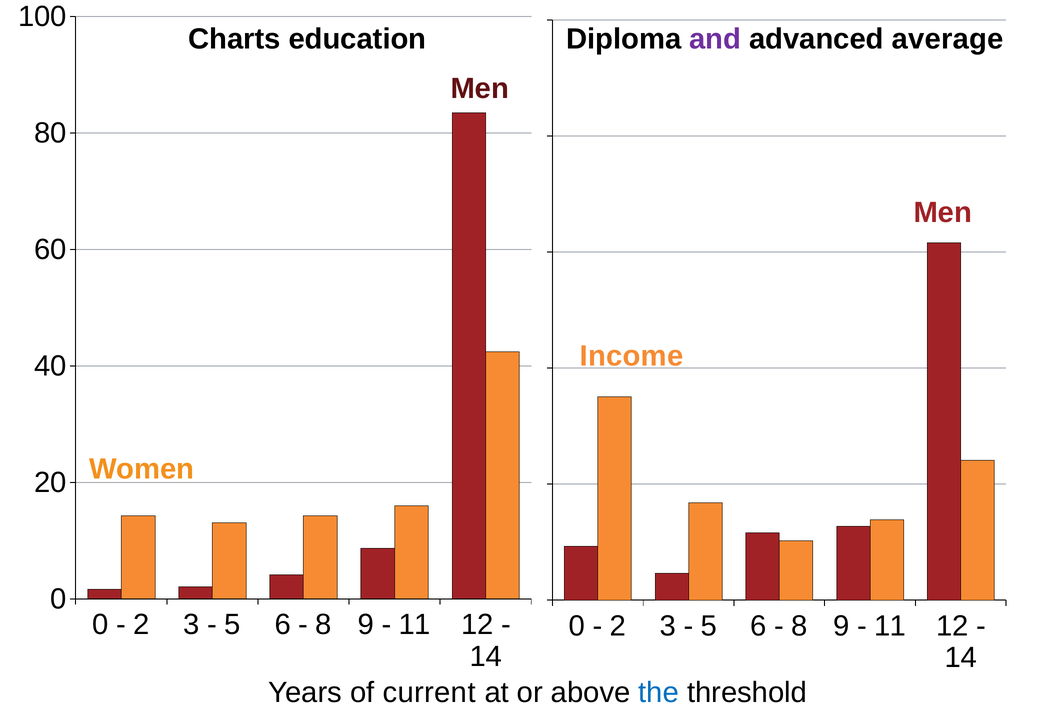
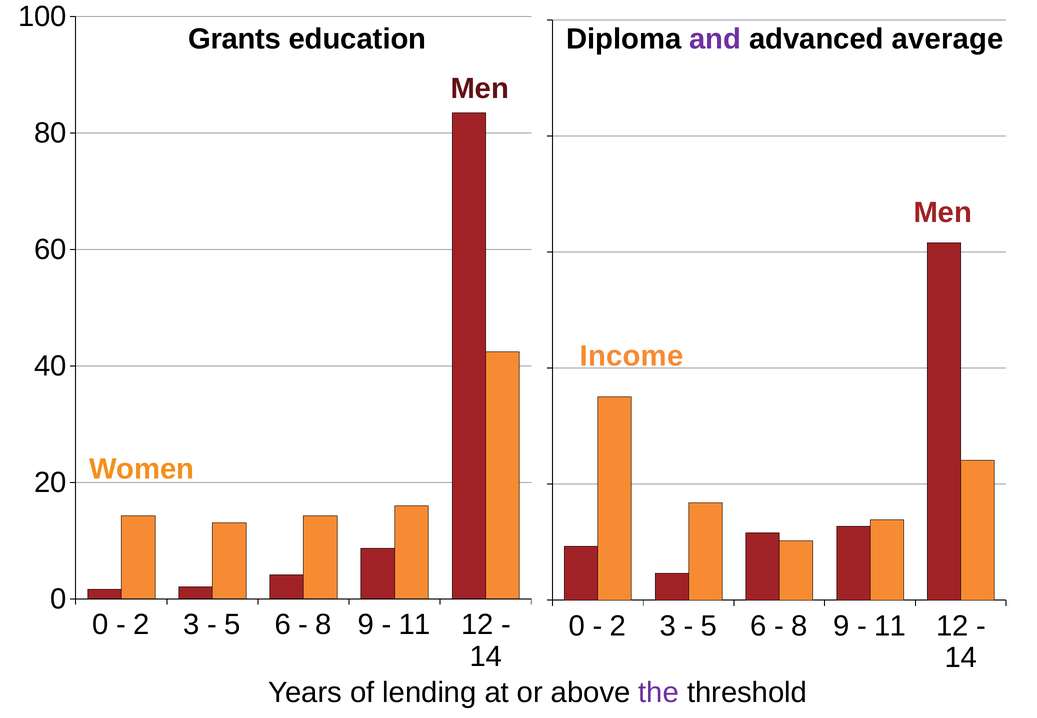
Charts: Charts -> Grants (234, 39)
current: current -> lending (429, 692)
the colour: blue -> purple (659, 692)
